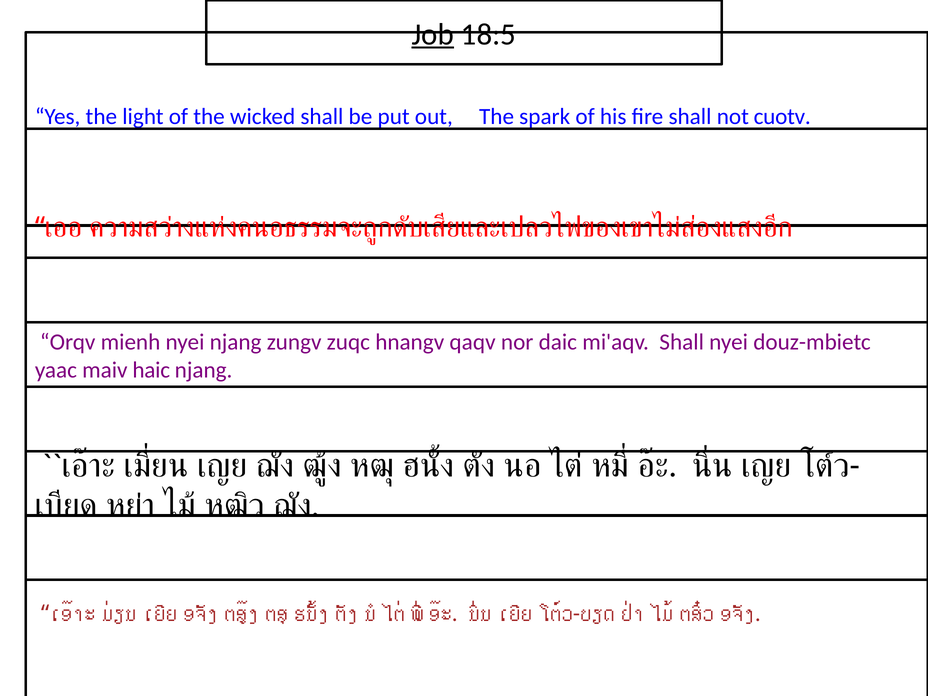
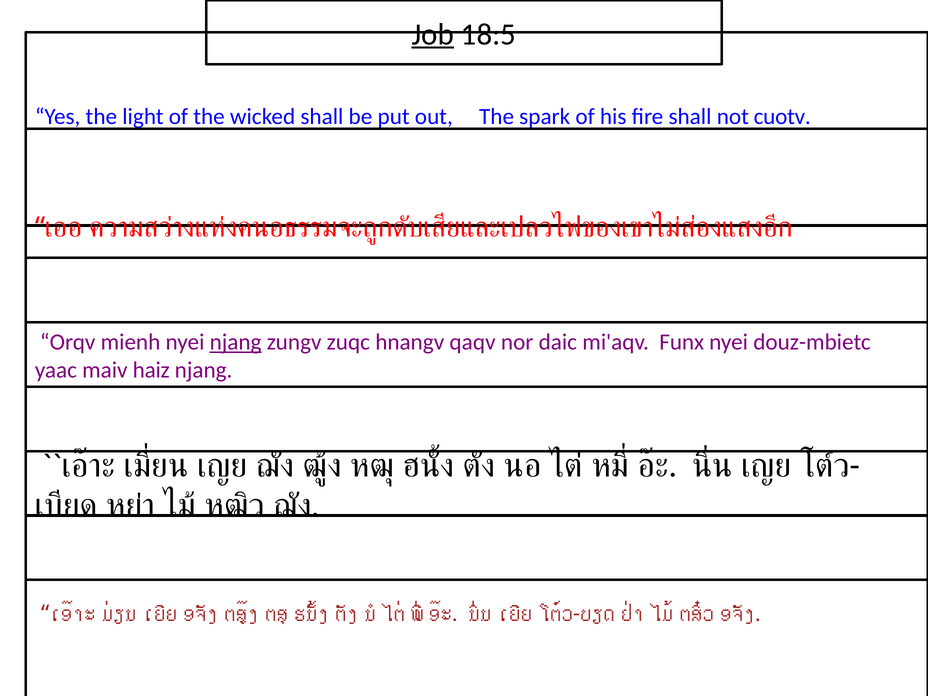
njang underline: none -> present (236, 342)
mi'aqv Shall: Shall -> Funx (682, 342)
haic: haic -> haiz (151, 370)
